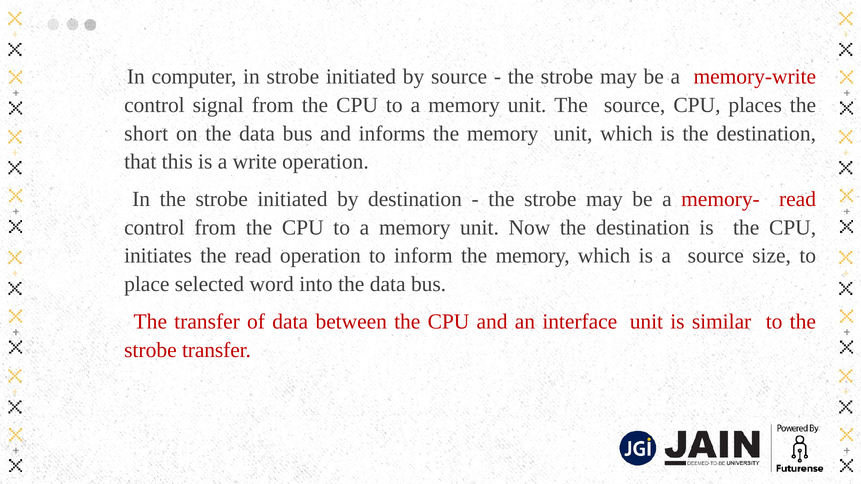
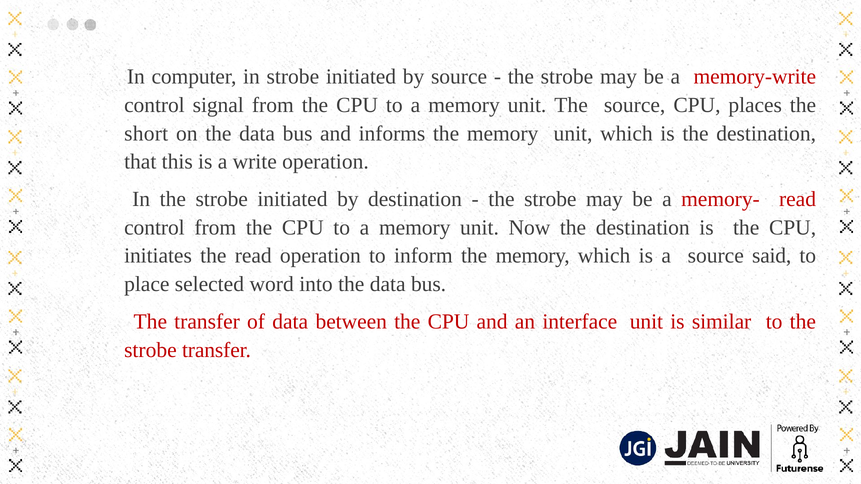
size: size -> said (772, 256)
